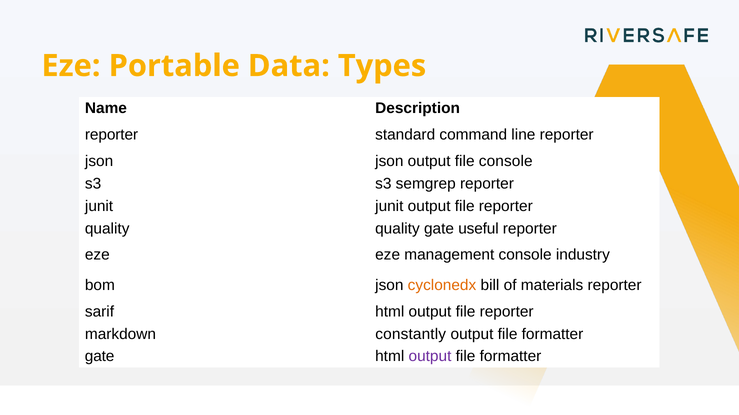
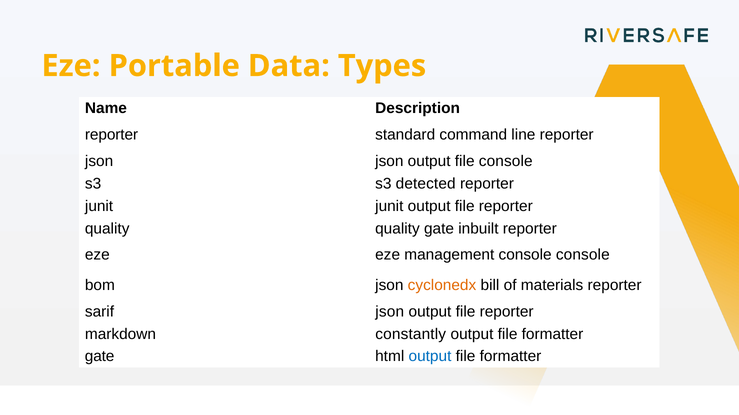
semgrep: semgrep -> detected (426, 184)
useful: useful -> inbuilt (478, 229)
console industry: industry -> console (583, 255)
sarif html: html -> json (390, 312)
output colour: purple -> blue (430, 357)
